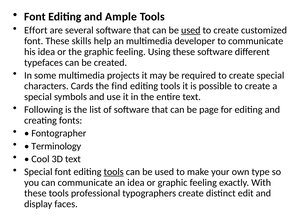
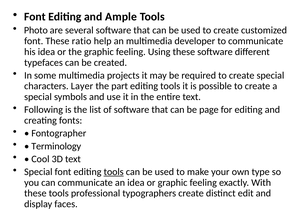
Effort: Effort -> Photo (36, 30)
used underline: present -> none (191, 30)
skills: skills -> ratio (82, 41)
Cards: Cards -> Layer (82, 86)
find: find -> part (120, 86)
